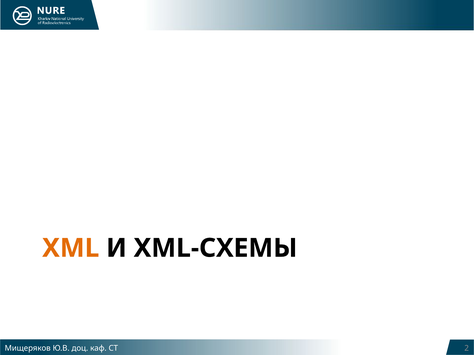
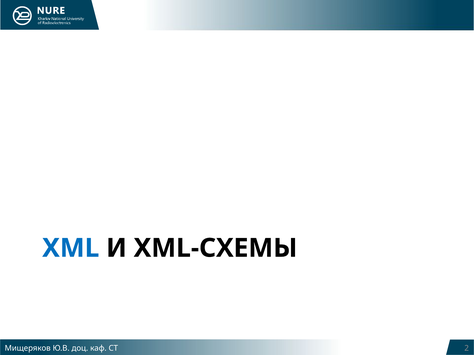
XML colour: orange -> blue (71, 248)
